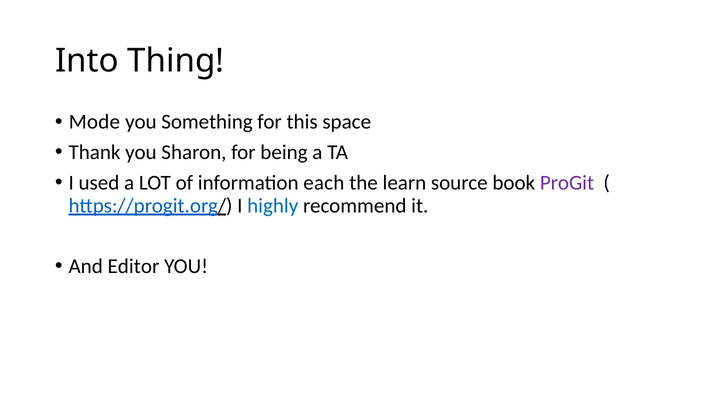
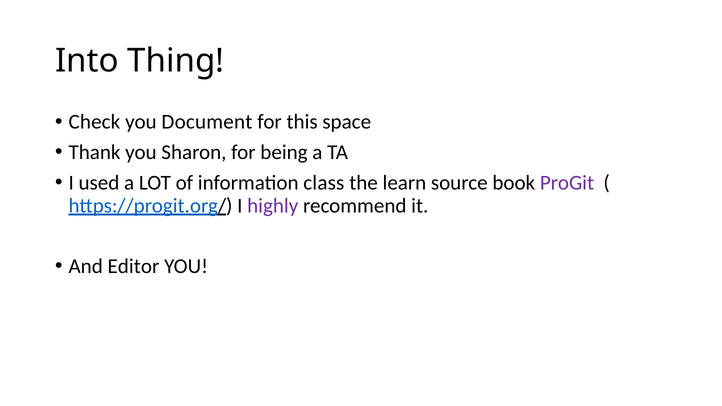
Mode: Mode -> Check (94, 122)
Something: Something -> Document (207, 122)
each: each -> class (324, 183)
highly colour: blue -> purple (273, 206)
